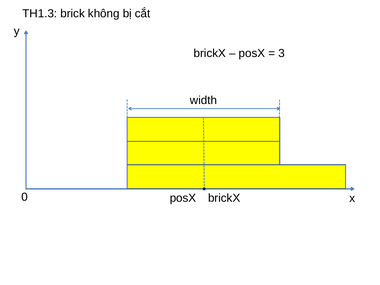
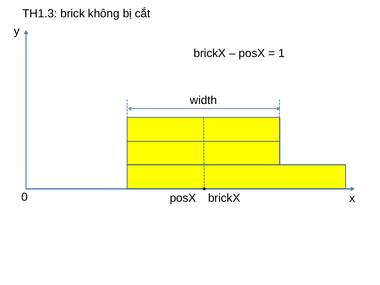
3: 3 -> 1 (282, 53)
